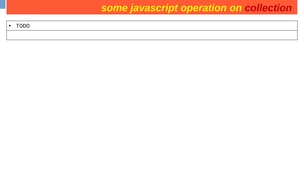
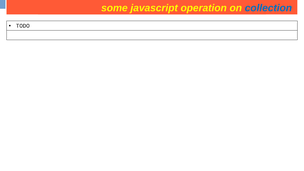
collection colour: red -> blue (268, 8)
